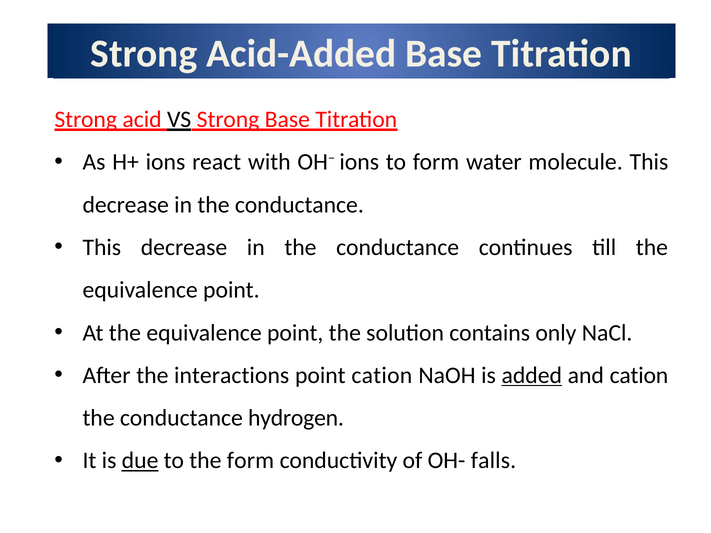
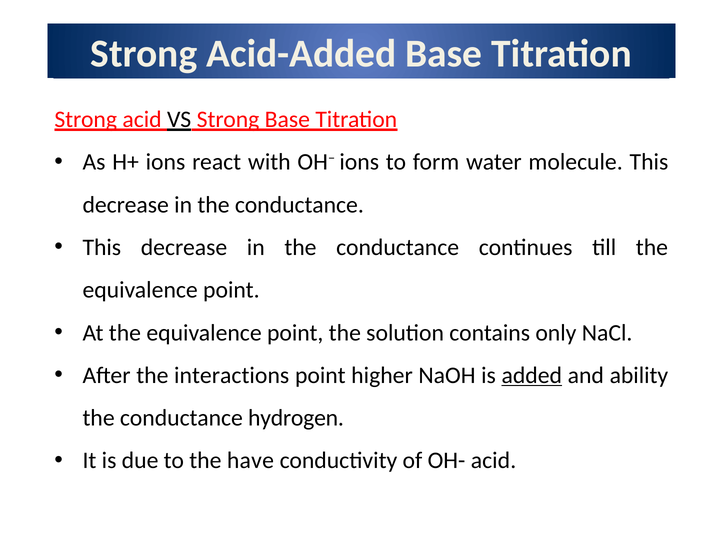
point cation: cation -> higher (382, 375)
and cation: cation -> ability (639, 375)
due underline: present -> none (140, 461)
the form: form -> have (250, 461)
OH- falls: falls -> acid (493, 461)
